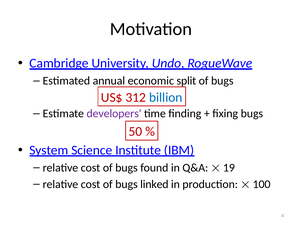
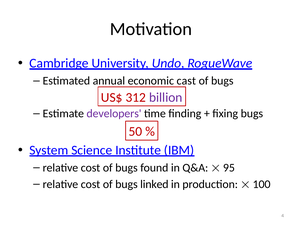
split: split -> cast (186, 81)
billion colour: blue -> purple (166, 98)
19: 19 -> 95 (229, 168)
